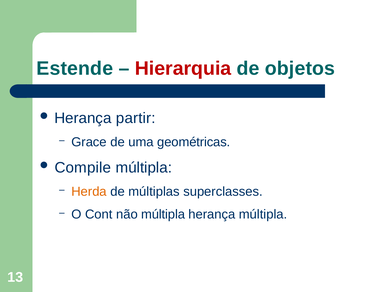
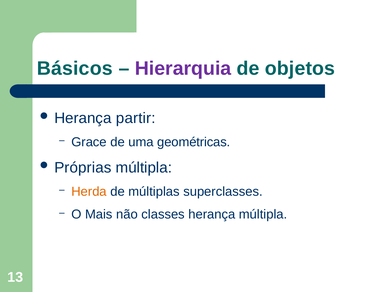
Estende: Estende -> Básicos (75, 69)
Hierarquia colour: red -> purple (183, 69)
Compile: Compile -> Próprias (83, 168)
Cont: Cont -> Mais (99, 215)
não múltipla: múltipla -> classes (163, 215)
